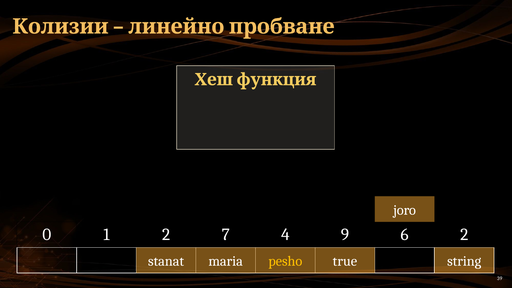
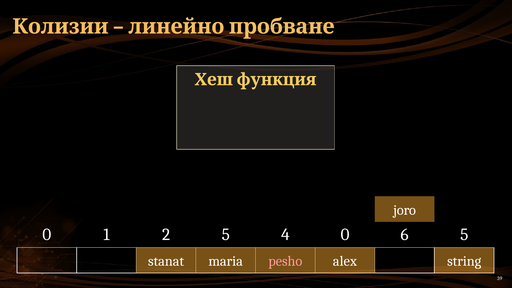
2 7: 7 -> 5 (226, 235)
4 9: 9 -> 0 (345, 235)
6 2: 2 -> 5 (464, 235)
pesho colour: yellow -> pink (285, 261)
true: true -> alex (345, 261)
